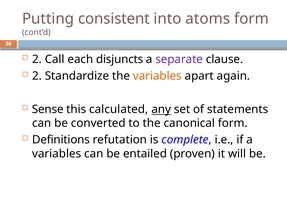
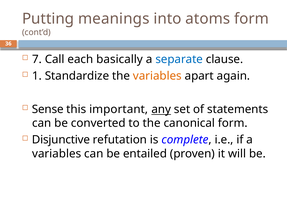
consistent: consistent -> meanings (114, 19)
2: 2 -> 7 (37, 59)
disjuncts: disjuncts -> basically (120, 59)
separate colour: purple -> blue (179, 59)
2: 2 -> 1 (37, 76)
calculated: calculated -> important (119, 109)
Definitions: Definitions -> Disjunctive (61, 140)
